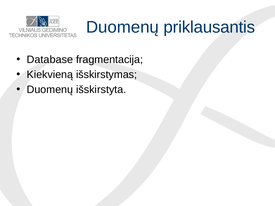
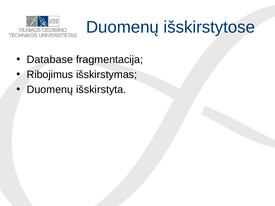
priklausantis: priklausantis -> išskirstytose (209, 27)
Kiekvieną: Kiekvieną -> Ribojimus (50, 75)
